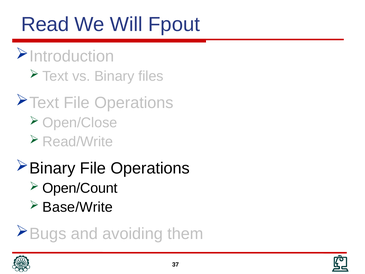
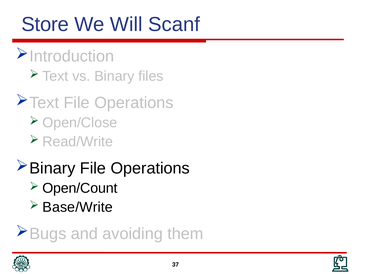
Read: Read -> Store (45, 24)
Fpout: Fpout -> Scanf (174, 24)
